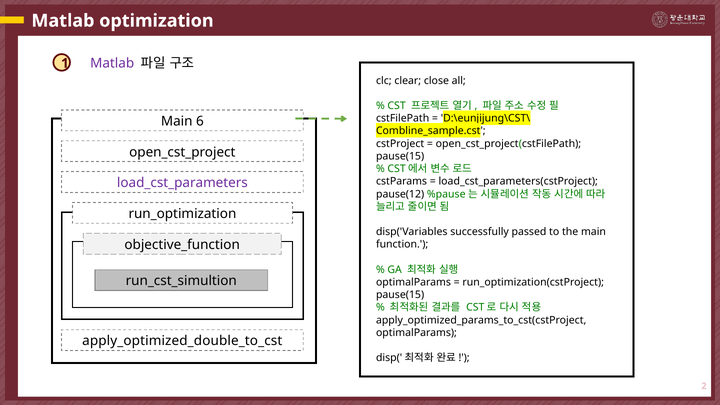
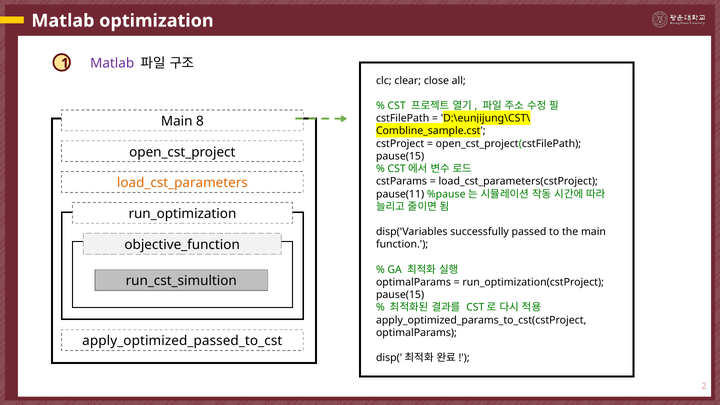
6: 6 -> 8 (200, 121)
load_cst_parameters colour: purple -> orange (182, 183)
pause(12: pause(12 -> pause(11 (400, 194)
apply_optimized_double_to_cst: apply_optimized_double_to_cst -> apply_optimized_passed_to_cst (182, 341)
